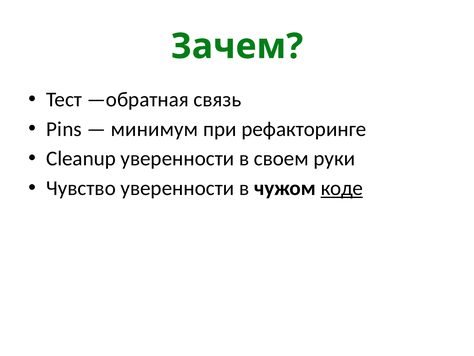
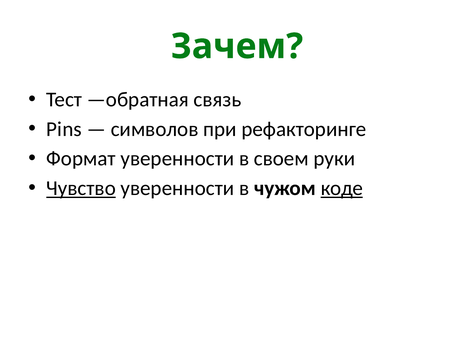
минимум: минимум -> символов (155, 129)
Cleanup: Cleanup -> Формат (81, 158)
Чувство underline: none -> present (81, 188)
